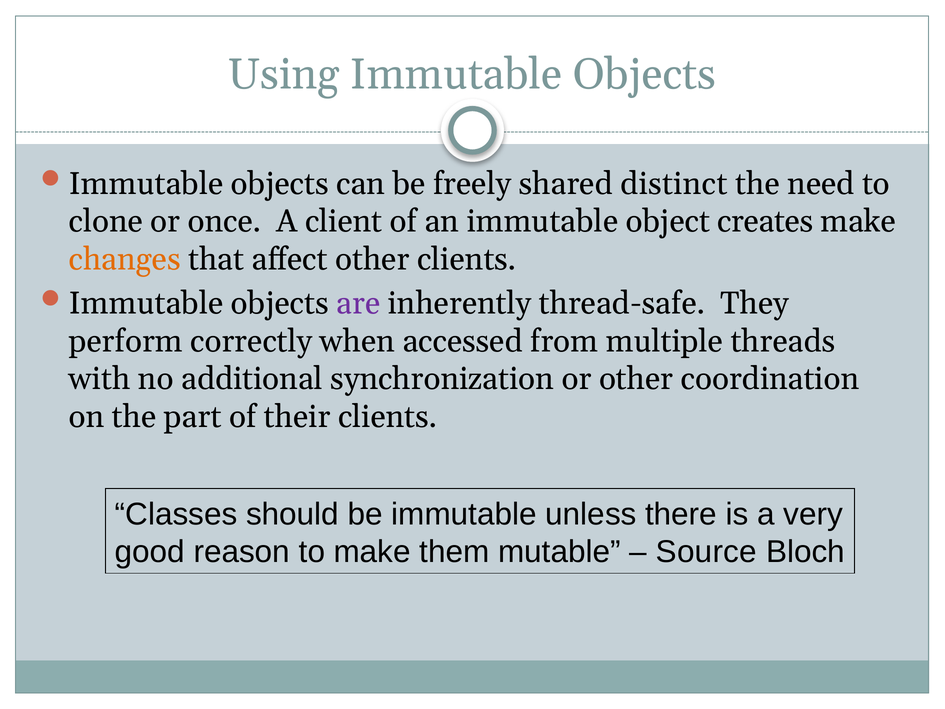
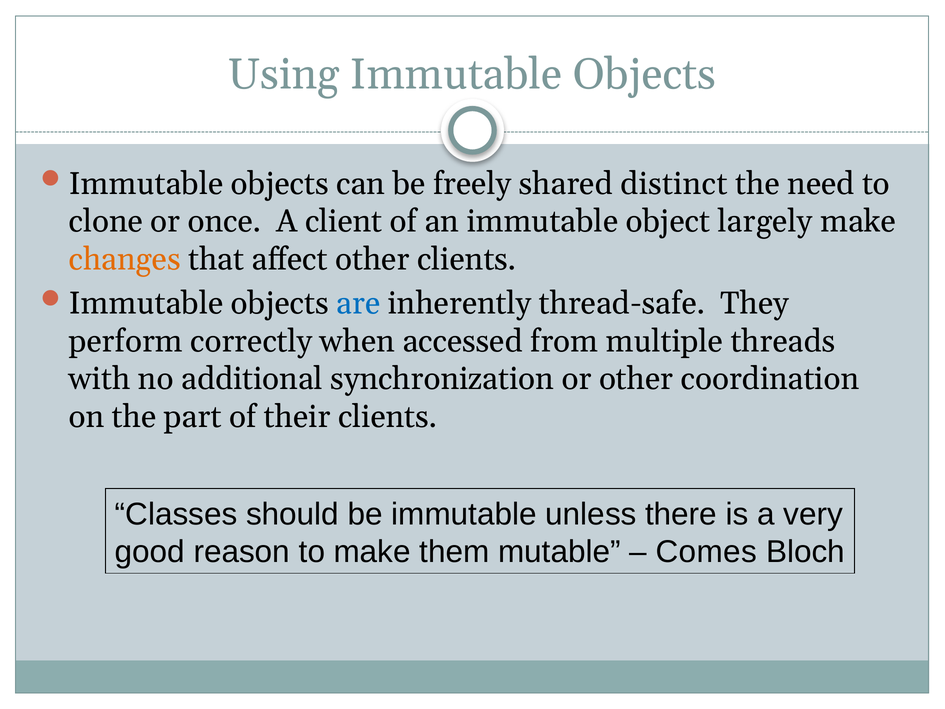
creates: creates -> largely (765, 221)
are colour: purple -> blue (358, 303)
Source: Source -> Comes (706, 552)
